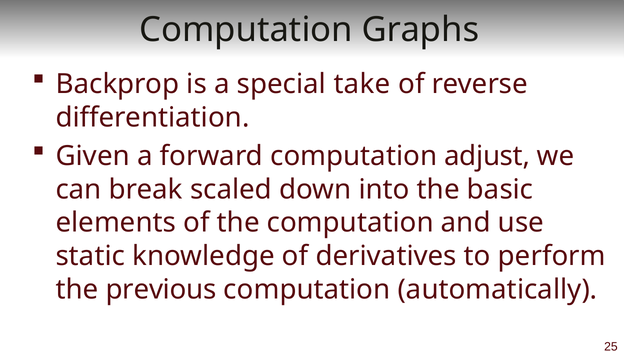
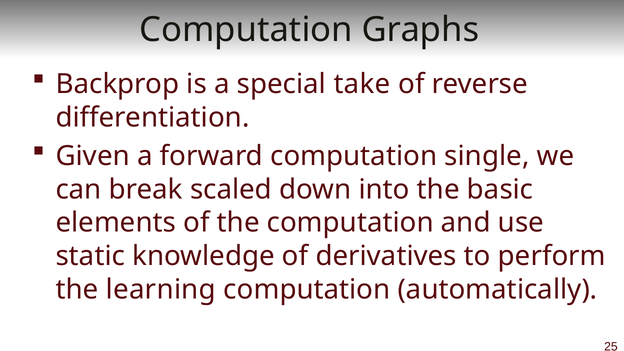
adjust: adjust -> single (487, 156)
previous: previous -> learning (161, 289)
